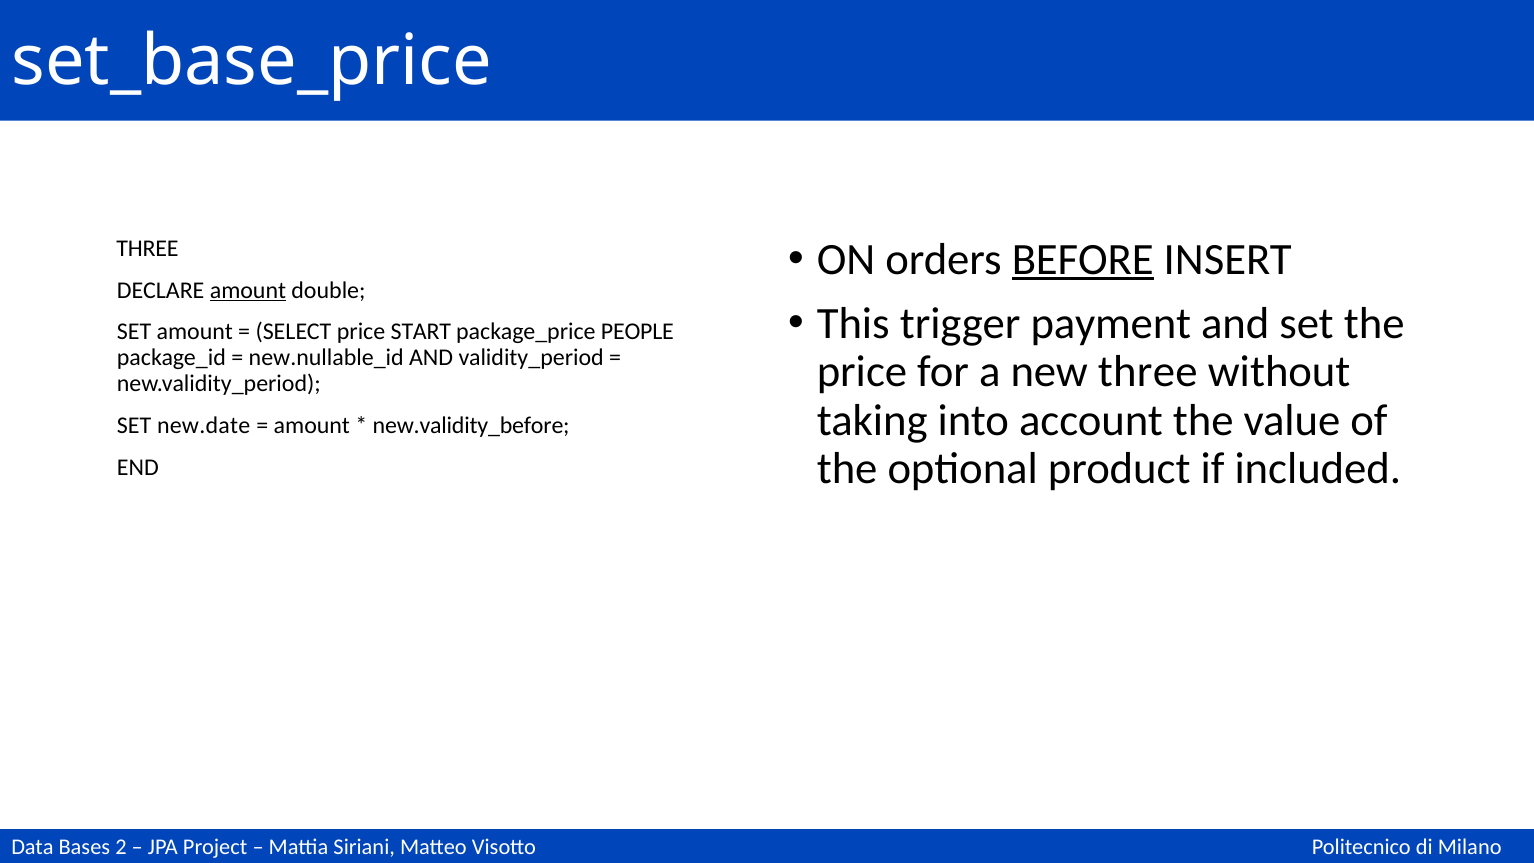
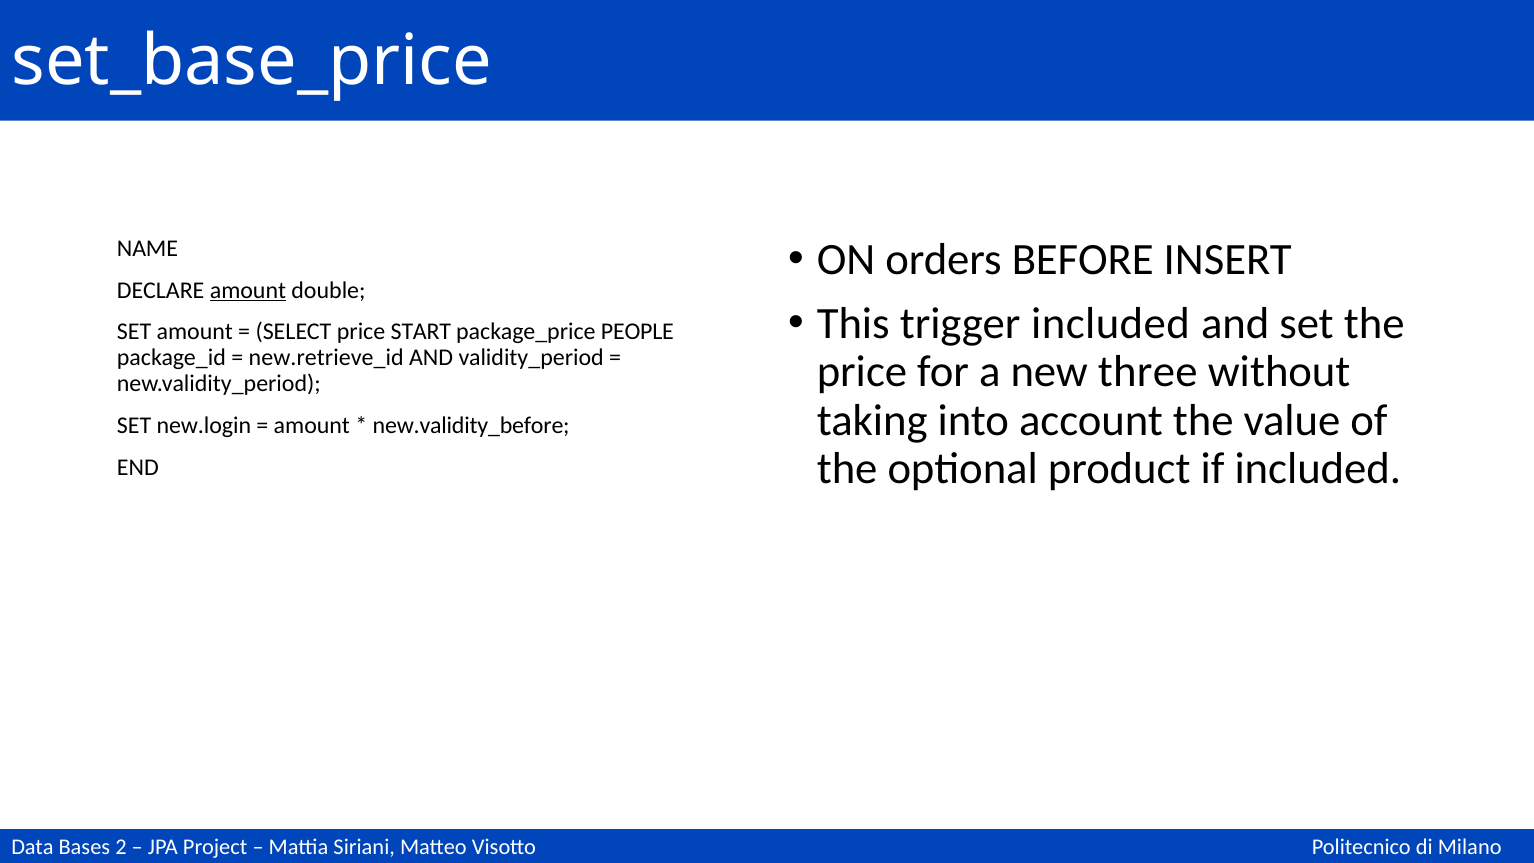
BEFORE underline: present -> none (1083, 259)
THREE: THREE -> NAME (147, 248)
trigger payment: payment -> included (1111, 324)
new.nullable_id: new.nullable_id -> new.retrieve_id (326, 358)
new.date: new.date -> new.login (204, 426)
